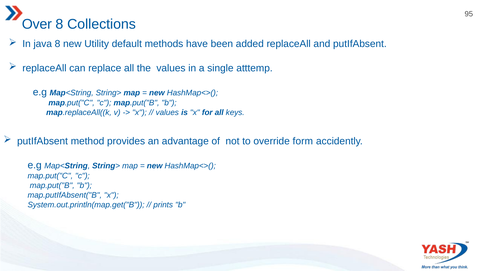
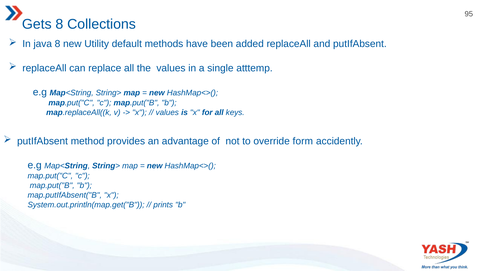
Over: Over -> Gets (37, 24)
